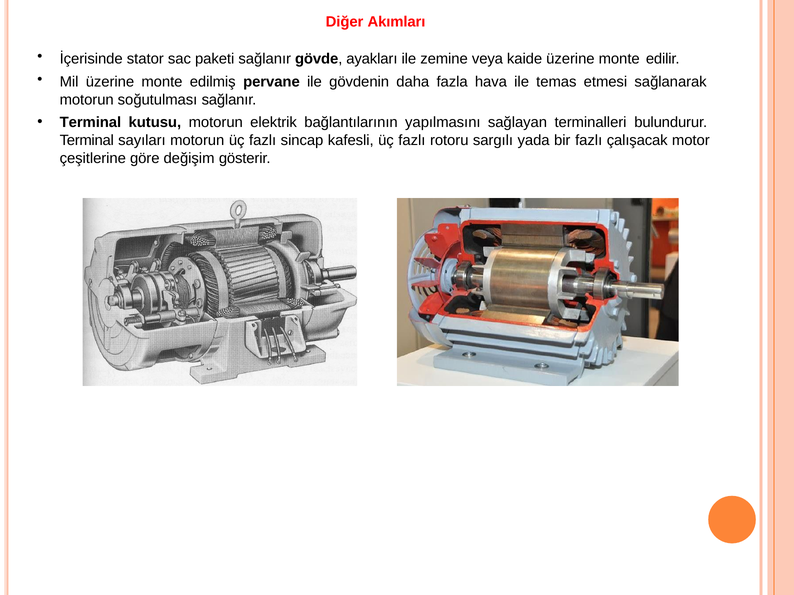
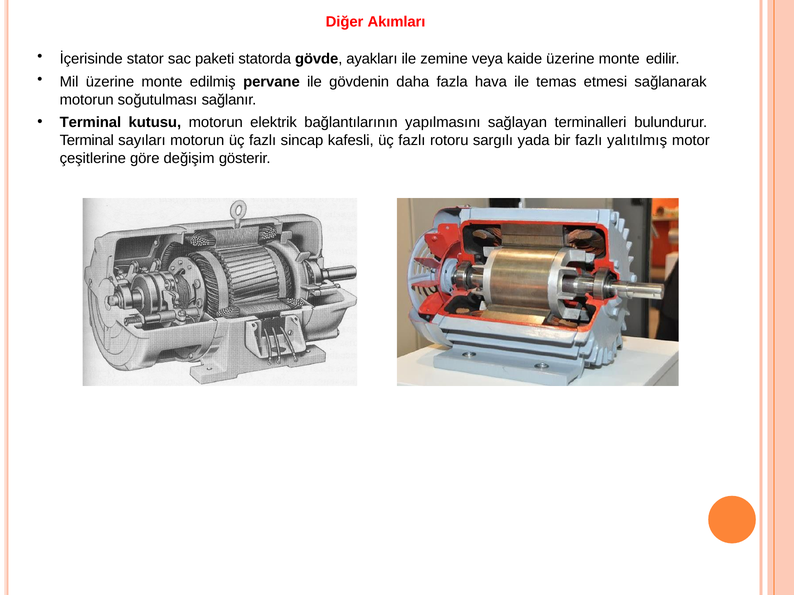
paketi sağlanır: sağlanır -> statorda (265, 59)
çalışacak: çalışacak -> yalıtılmış (637, 140)
